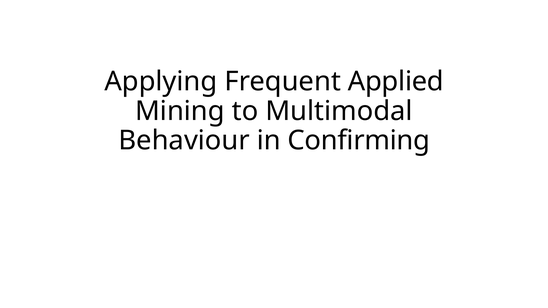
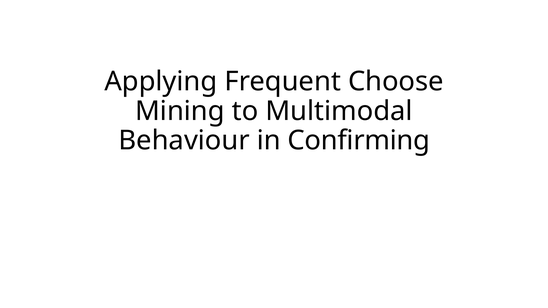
Applied: Applied -> Choose (396, 82)
